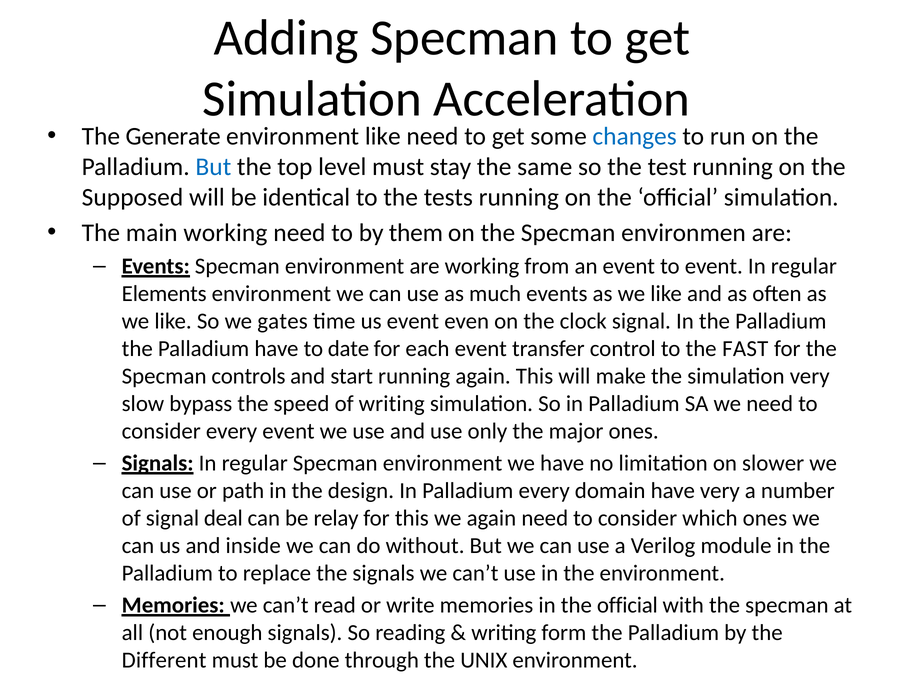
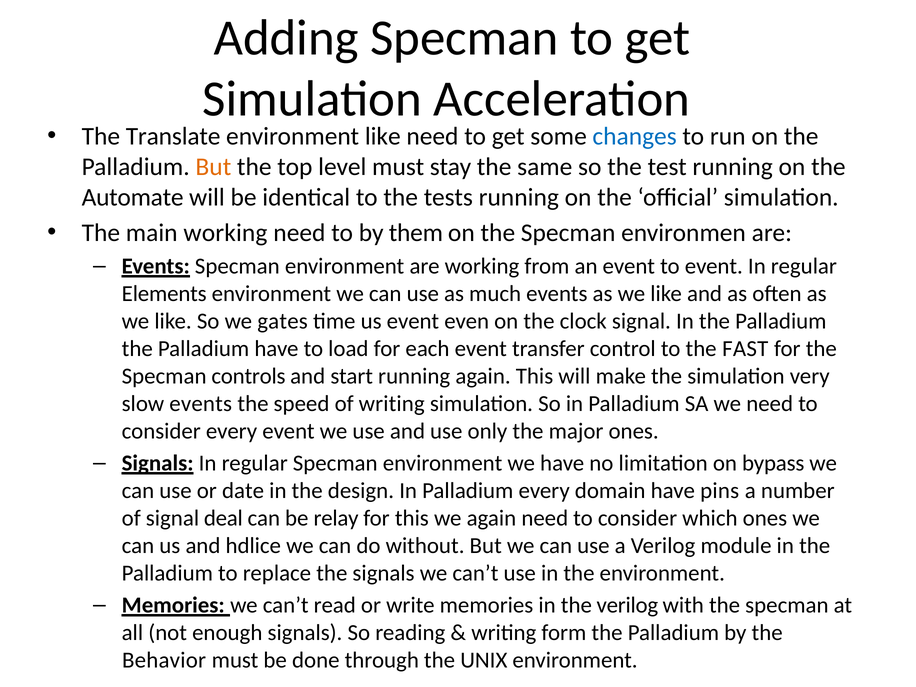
Generate: Generate -> Translate (173, 136)
But colour: blue -> orange (213, 167)
Supposed: Supposed -> Automate (133, 197)
date: date -> load (348, 349)
slow bypass: bypass -> events (201, 404)
slower: slower -> bypass (773, 463)
path: path -> date (243, 491)
have very: very -> pins (720, 491)
inside: inside -> hdlice (253, 546)
in the official: official -> verilog (627, 605)
Different: Different -> Behavior (164, 660)
